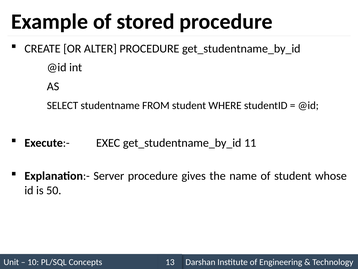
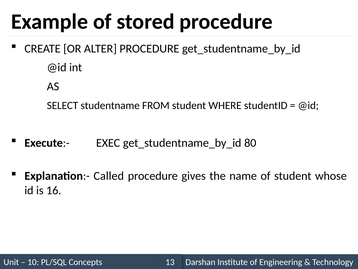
11: 11 -> 80 (250, 143)
Server: Server -> Called (109, 176)
50: 50 -> 16 (54, 190)
